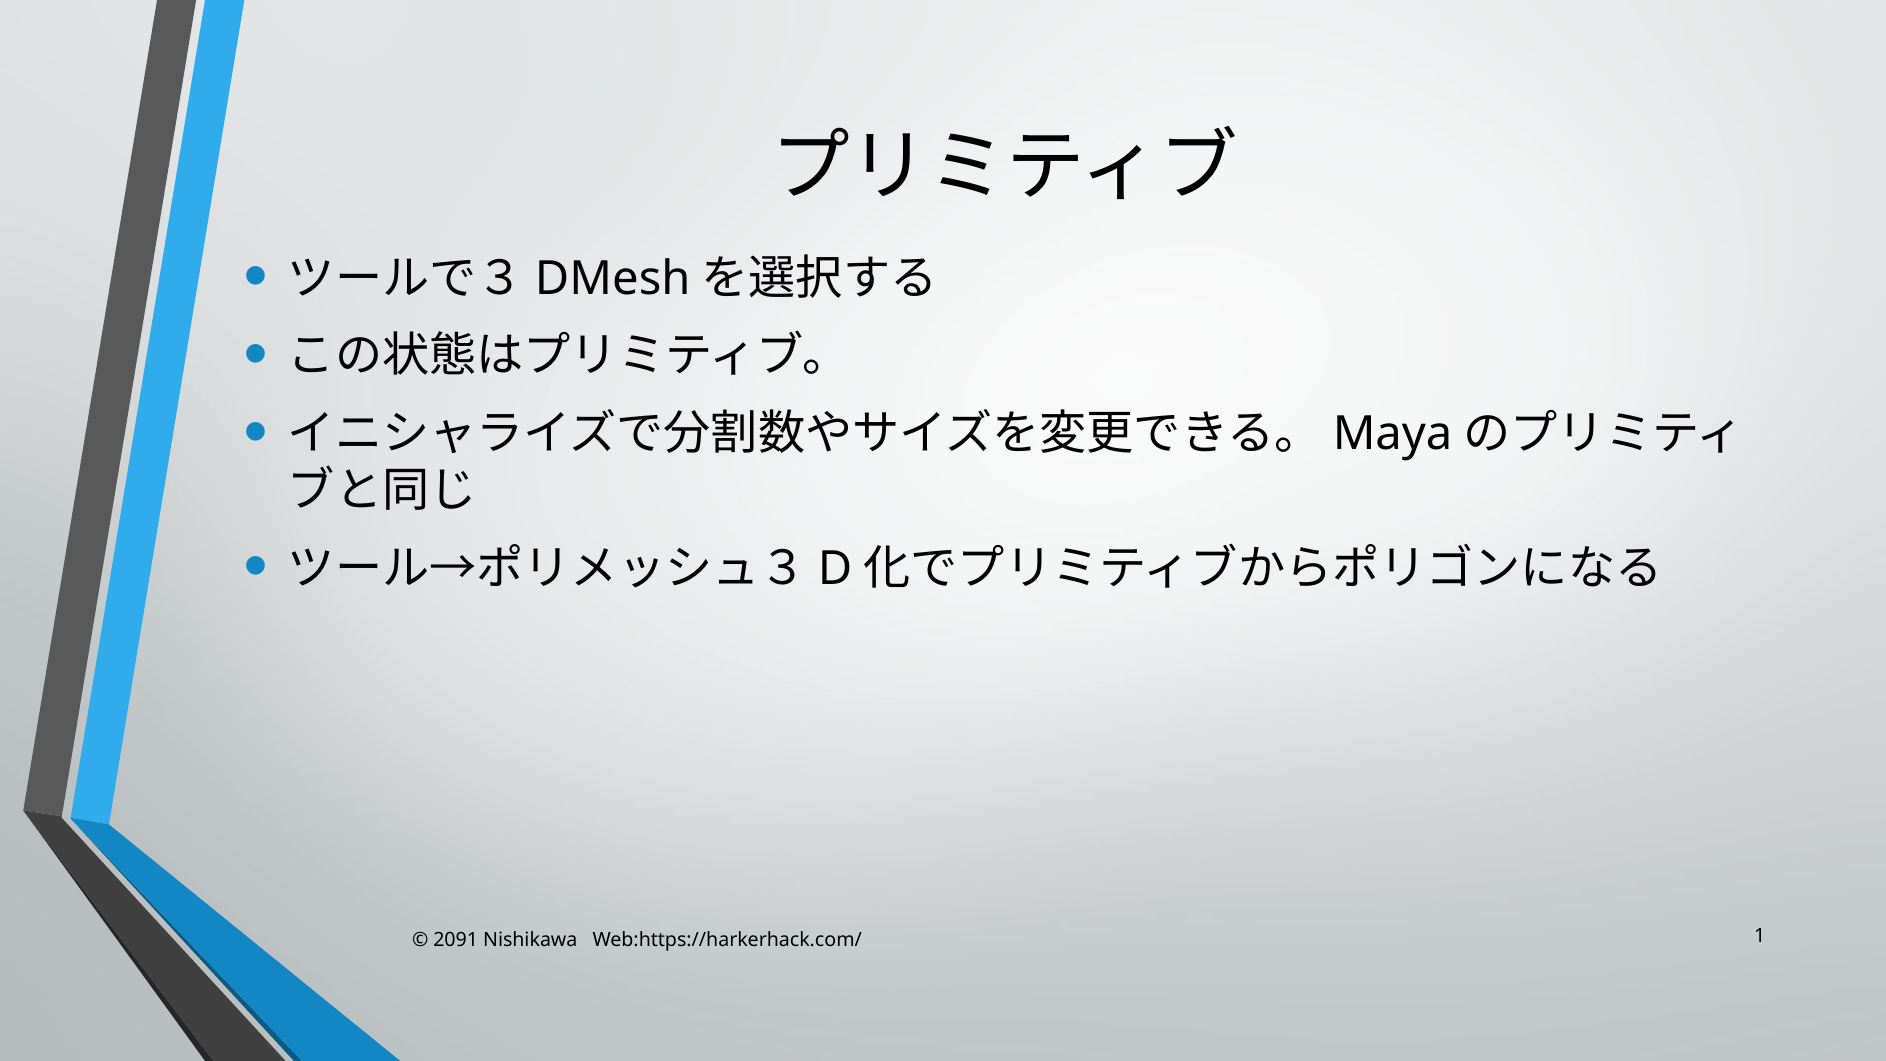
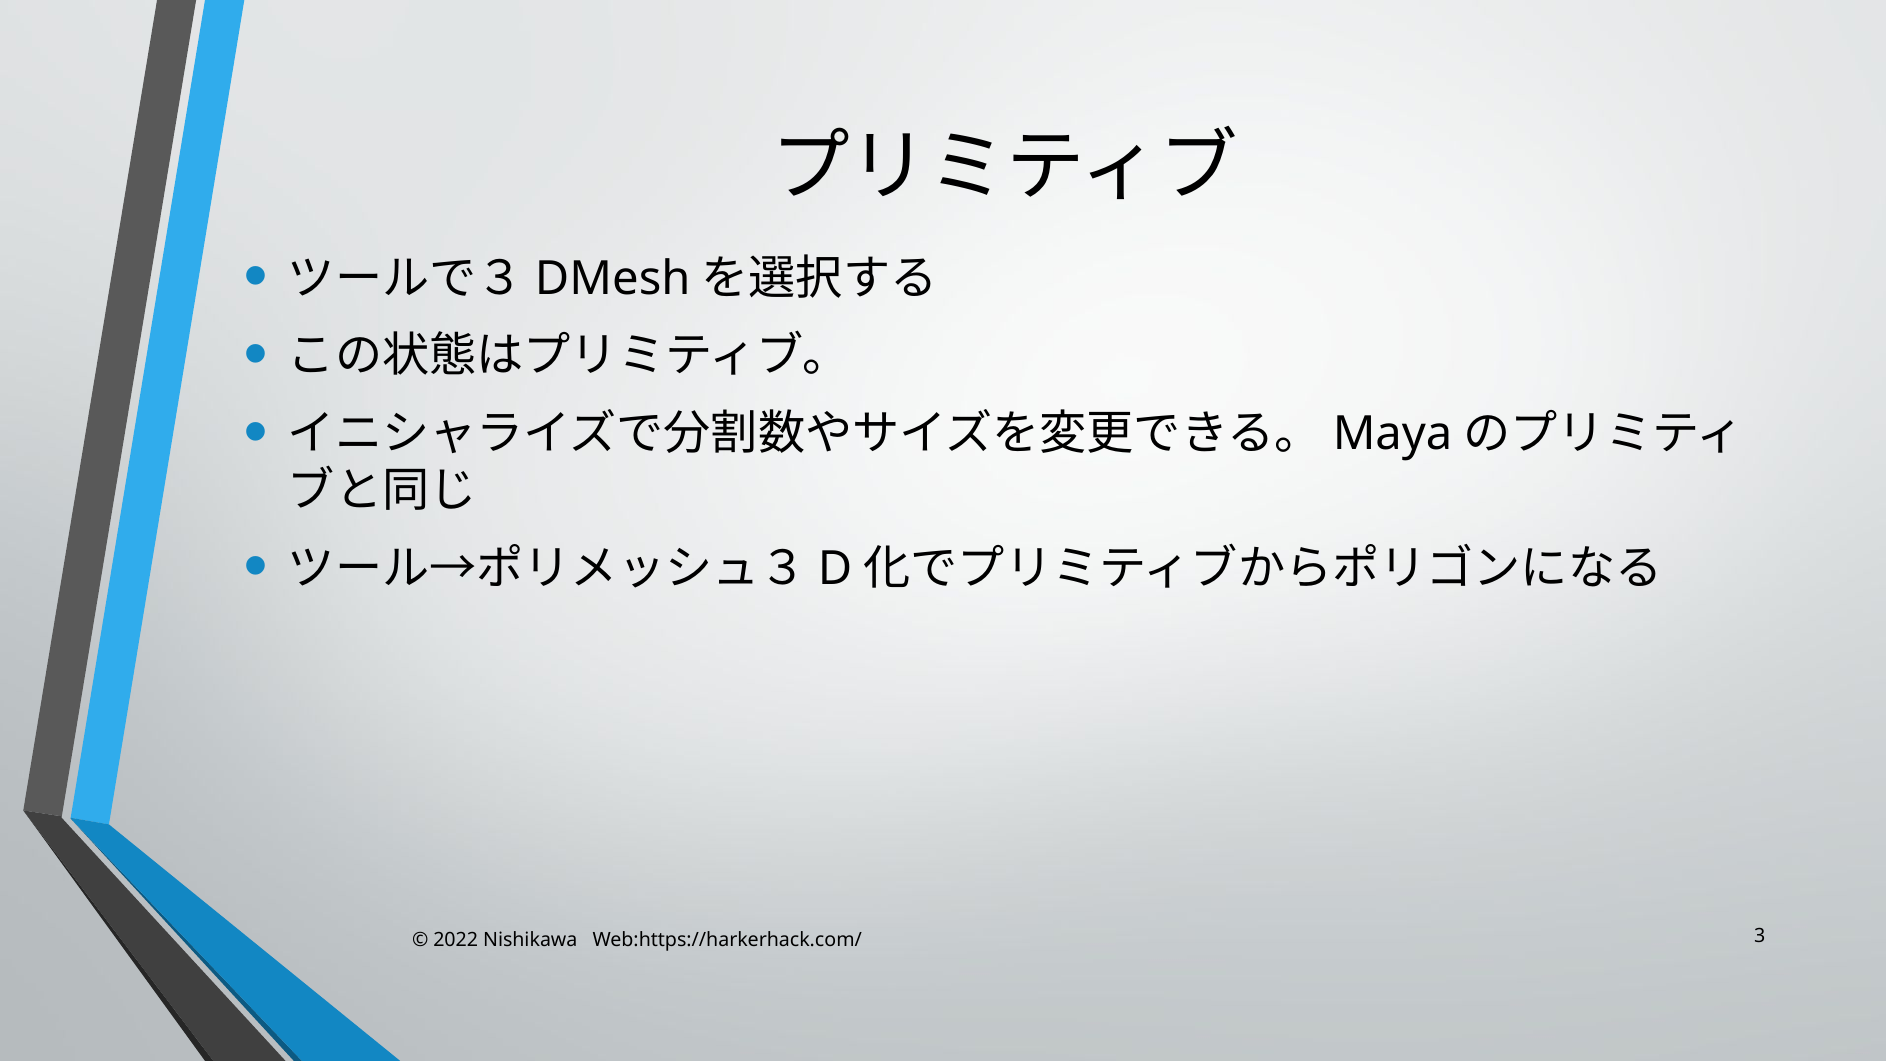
2091: 2091 -> 2022 (456, 940)
1: 1 -> 3 (1760, 936)
